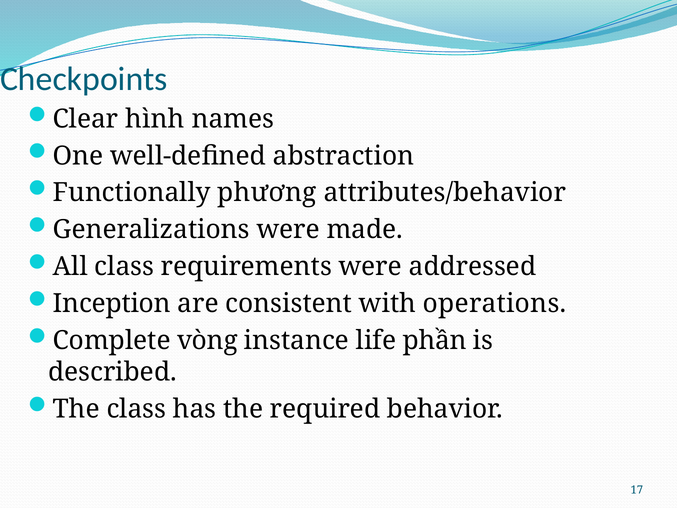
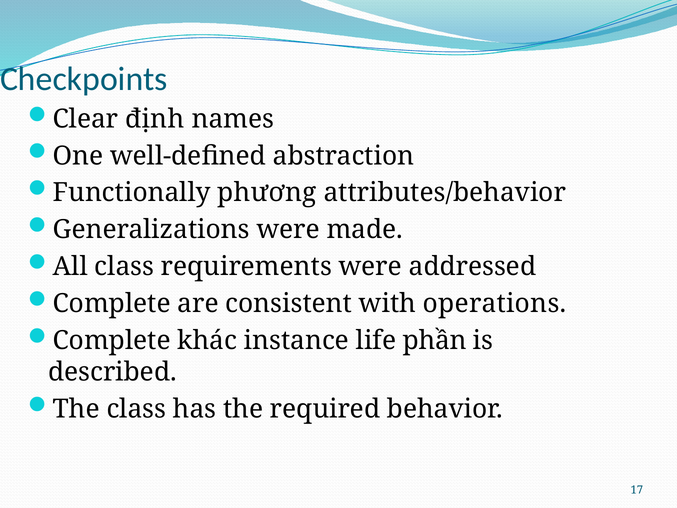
hình: hình -> định (155, 119)
Inception: Inception -> Complete (112, 303)
vòng: vòng -> khác (207, 340)
